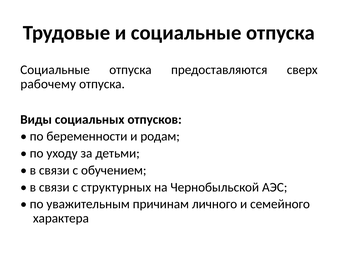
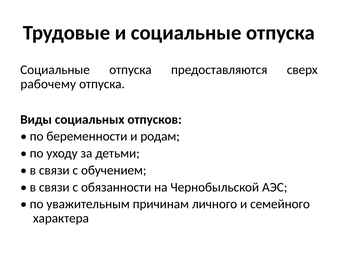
структурных: структурных -> обязанности (116, 187)
